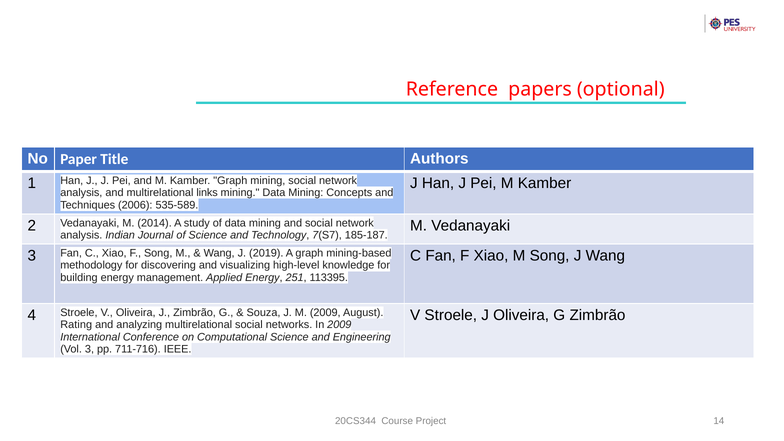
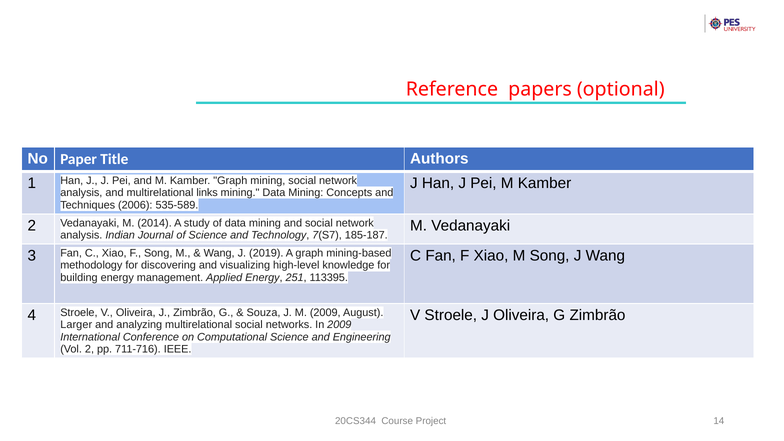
Rating: Rating -> Larger (76, 325)
Vol 3: 3 -> 2 (90, 349)
